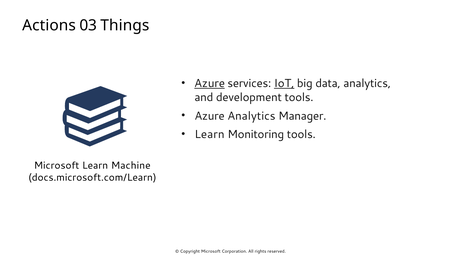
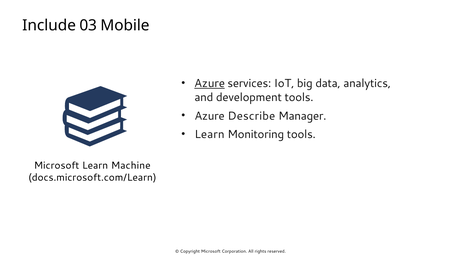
Actions: Actions -> Include (49, 26)
Things: Things -> Mobile (125, 26)
IoT underline: present -> none (284, 83)
Azure Analytics: Analytics -> Describe (251, 116)
